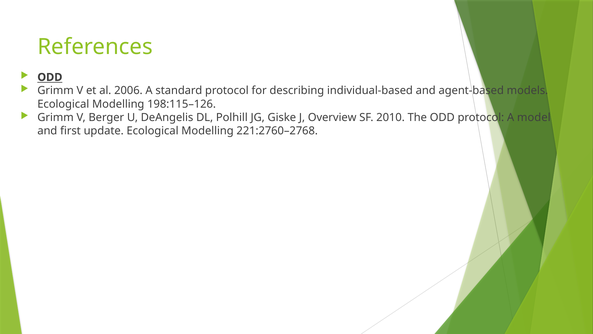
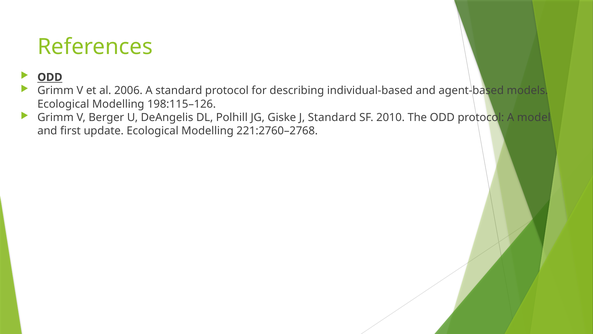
J Overview: Overview -> Standard (332, 117)
